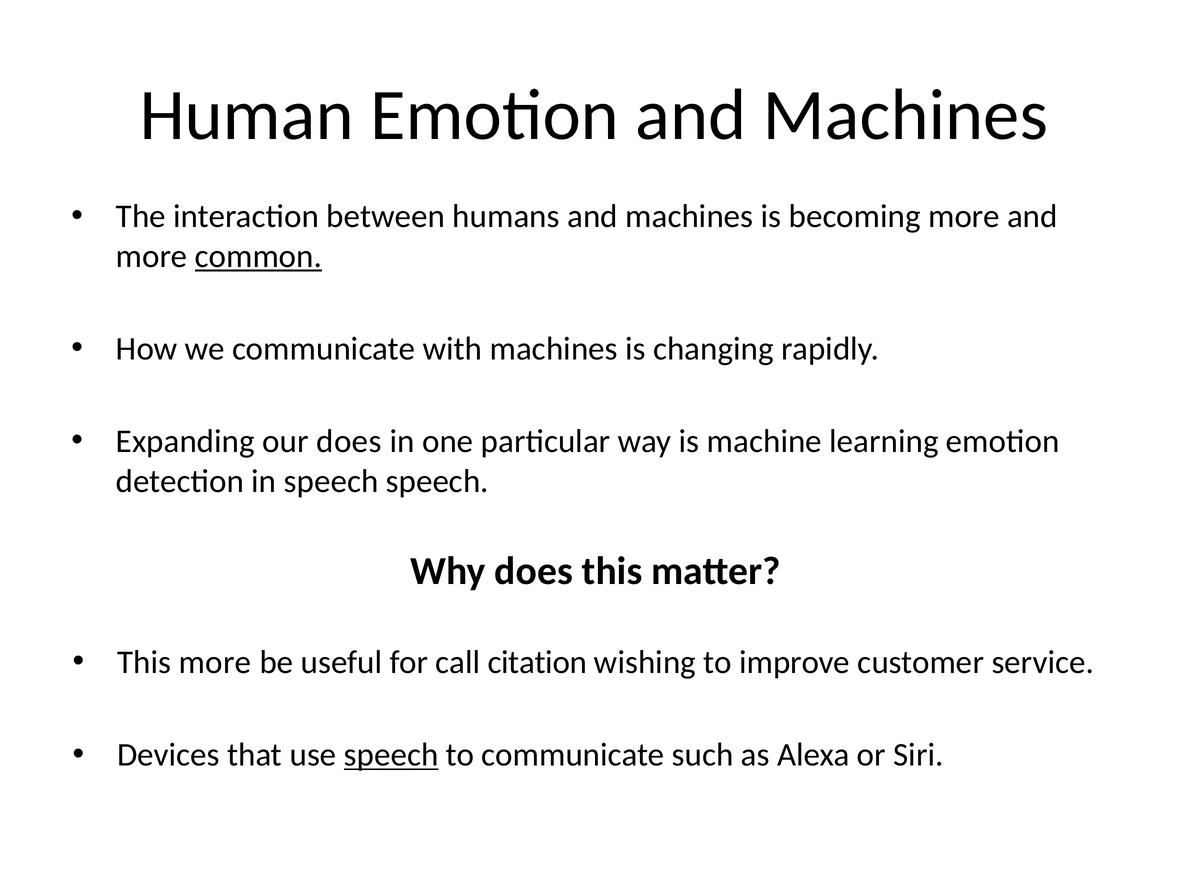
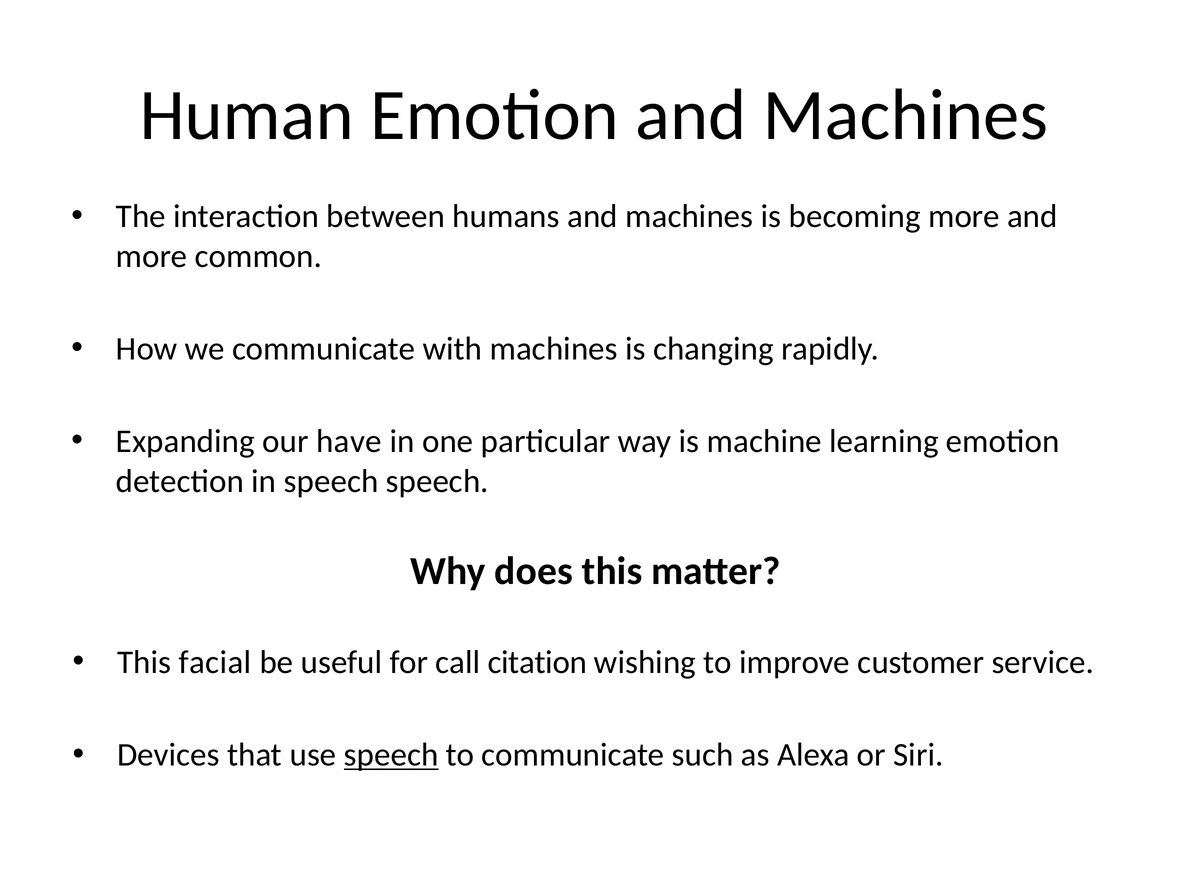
common underline: present -> none (258, 256)
our does: does -> have (349, 441)
This more: more -> facial (215, 662)
